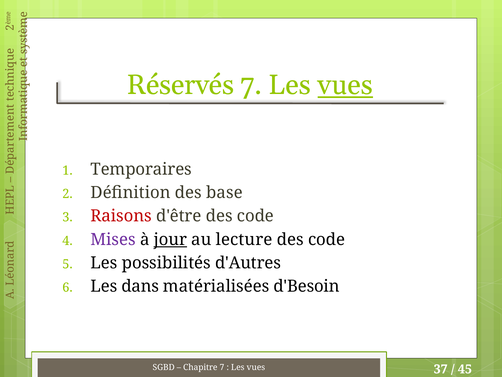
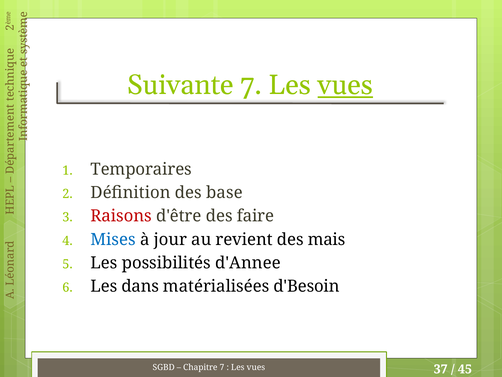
Réservés: Réservés -> Suivante (180, 85)
d'être des code: code -> faire (255, 216)
Mises colour: purple -> blue (113, 239)
jour underline: present -> none (170, 239)
lecture: lecture -> revient (244, 239)
code: code -> mais (327, 239)
d'Autres: d'Autres -> d'Annee (248, 263)
